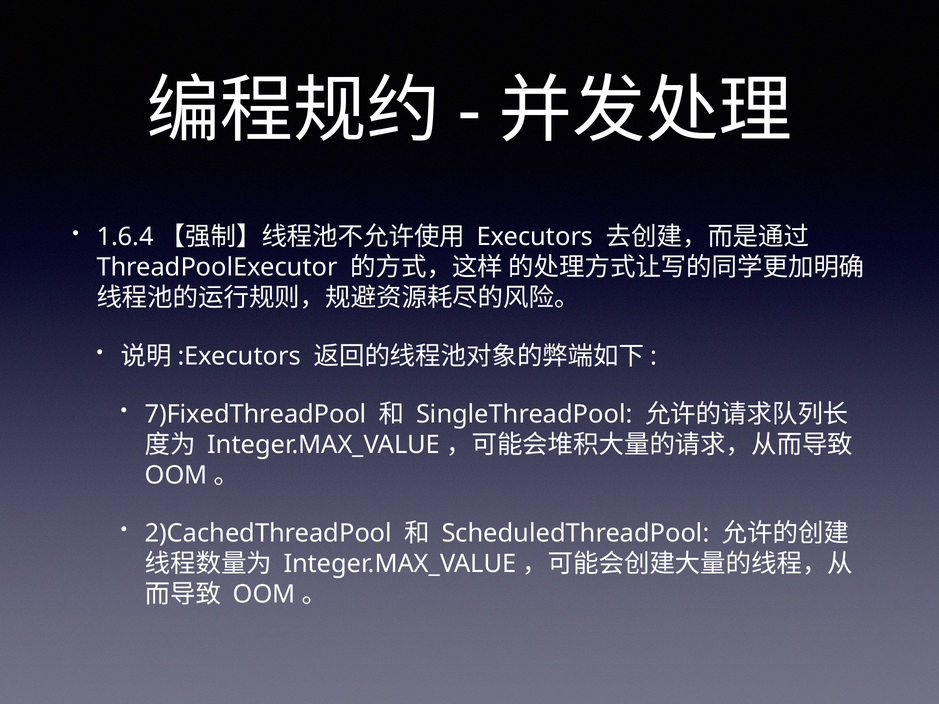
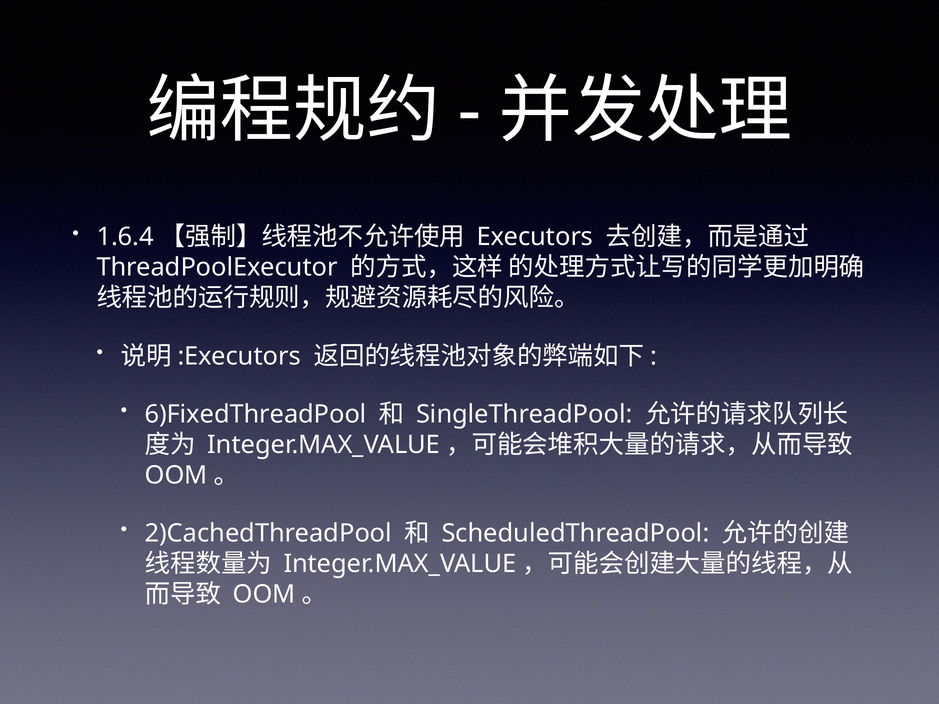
7)FixedThreadPool: 7)FixedThreadPool -> 6)FixedThreadPool (256, 414)
